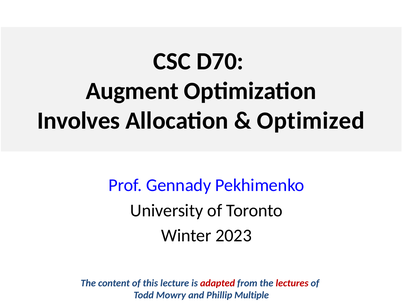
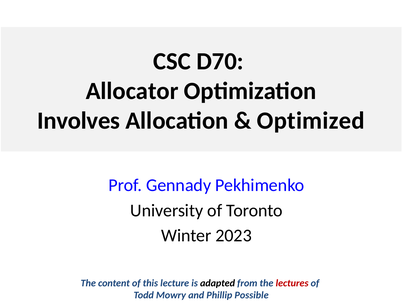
Augment: Augment -> Allocator (132, 91)
adapted colour: red -> black (218, 282)
Multiple: Multiple -> Possible (252, 295)
